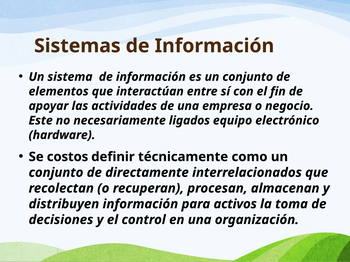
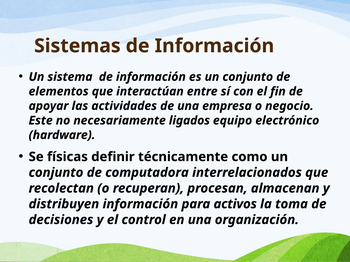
costos: costos -> físicas (67, 157)
directamente: directamente -> computadora (147, 173)
